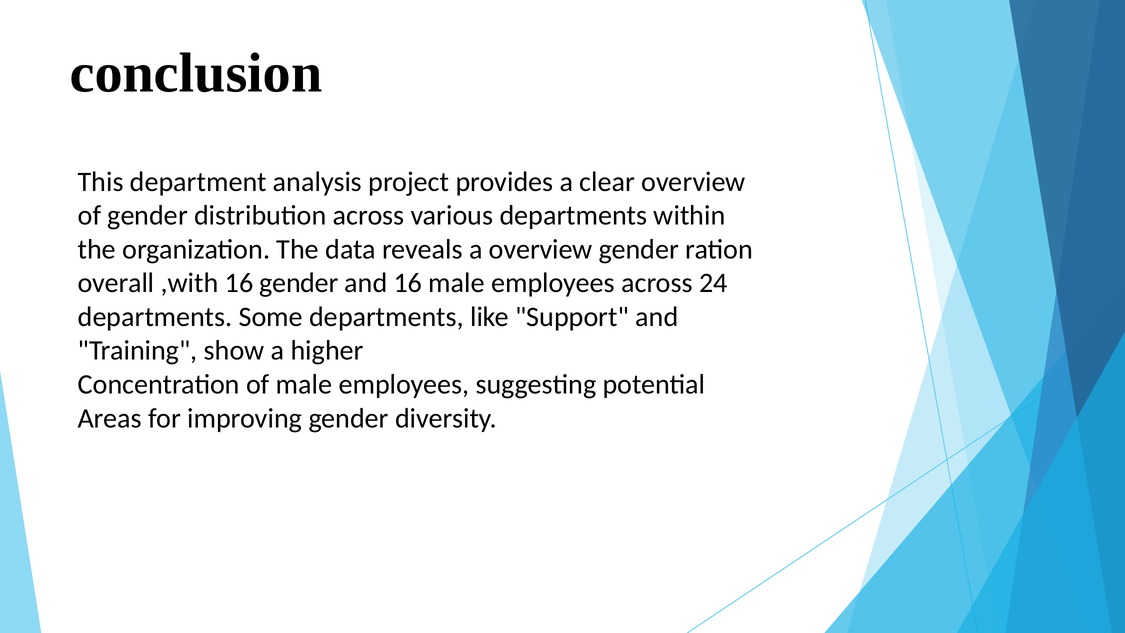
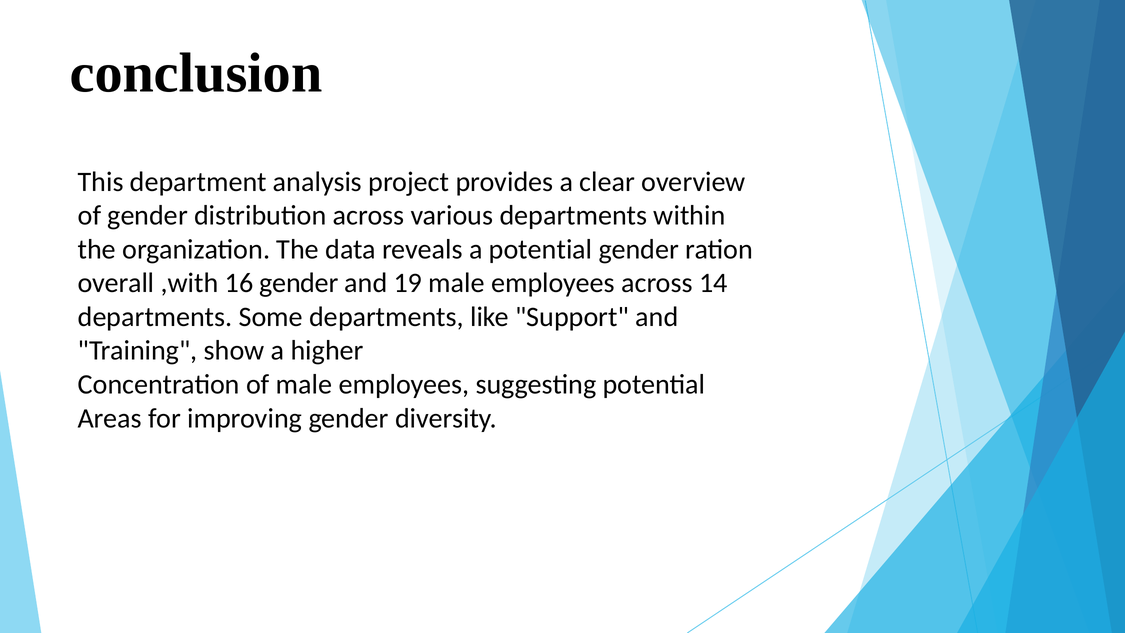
a overview: overview -> potential (541, 249)
and 16: 16 -> 19 (408, 283)
24: 24 -> 14 (713, 283)
